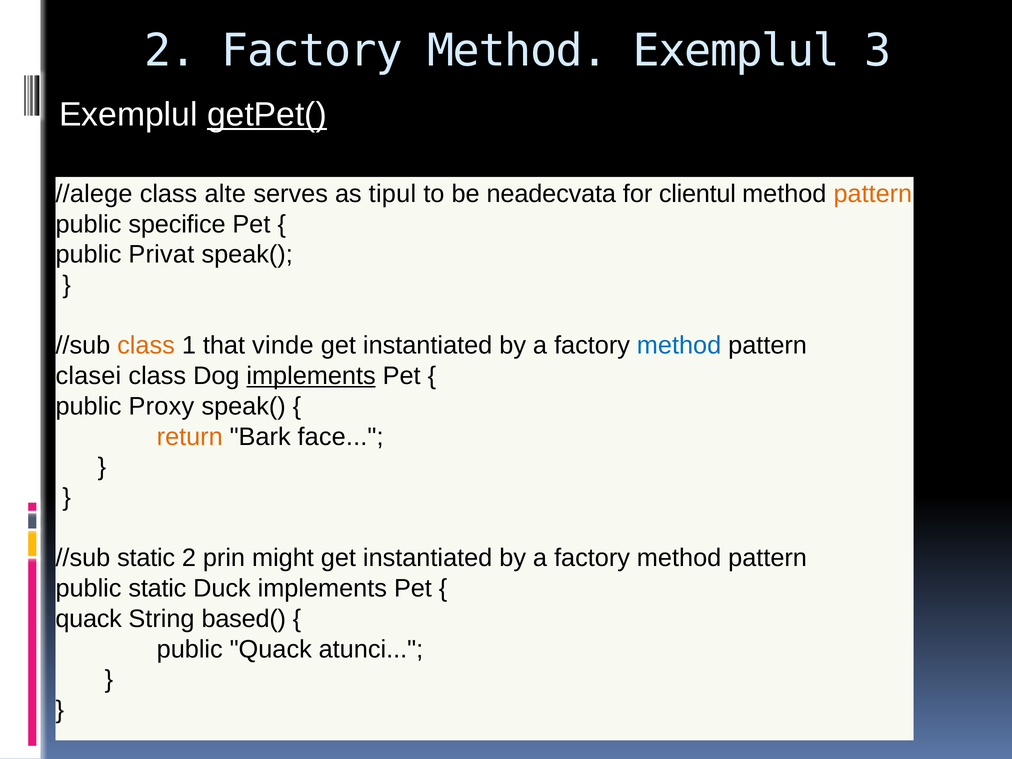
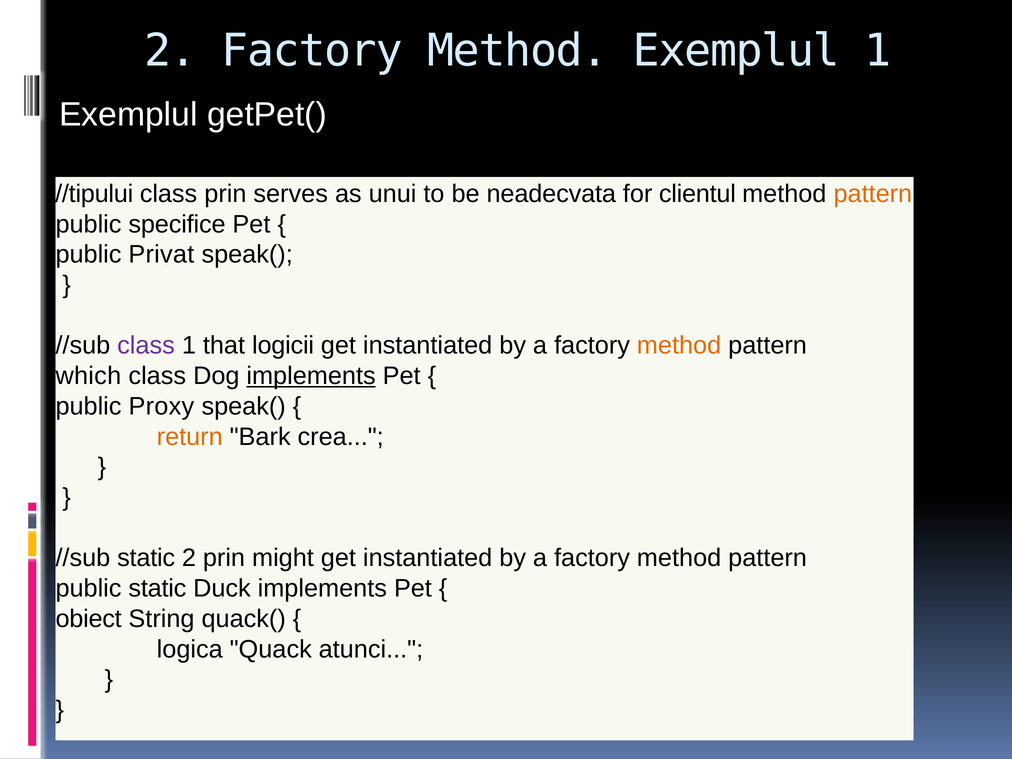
Exemplul 3: 3 -> 1 (878, 51)
getPet( underline: present -> none (267, 115)
//alege: //alege -> //tipului (94, 194)
class alte: alte -> prin (225, 194)
tipul: tipul -> unui (393, 194)
class colour: orange -> purple (146, 346)
vinde: vinde -> logicii (283, 346)
method colour: blue -> orange (679, 346)
clasei: clasei -> which (88, 376)
face: face -> crea (341, 437)
quack: quack -> obiect (89, 619)
based(: based( -> quack( (244, 619)
public: public -> logica (190, 649)
